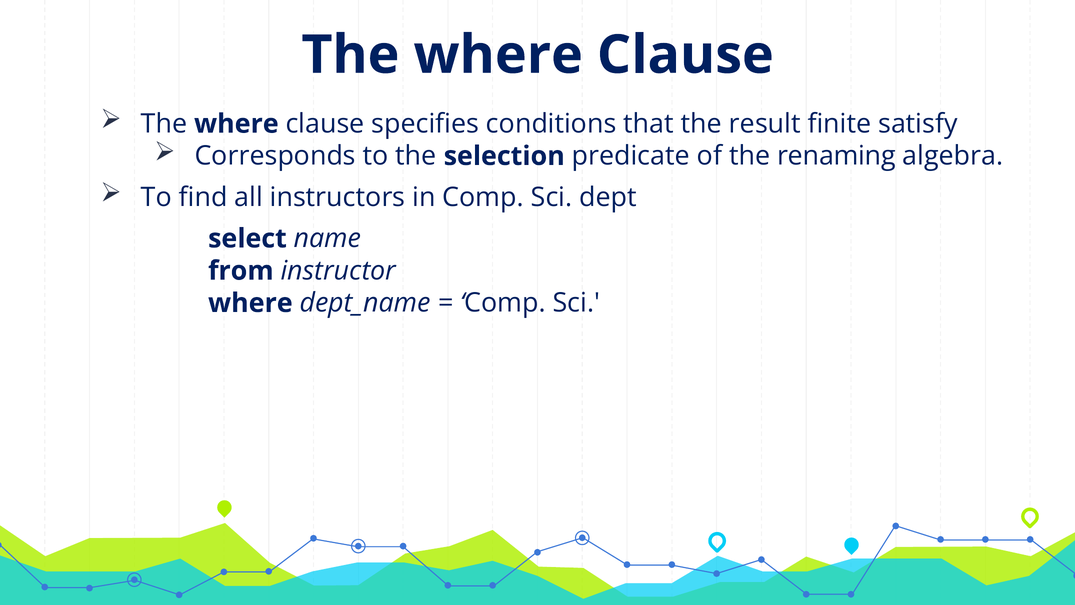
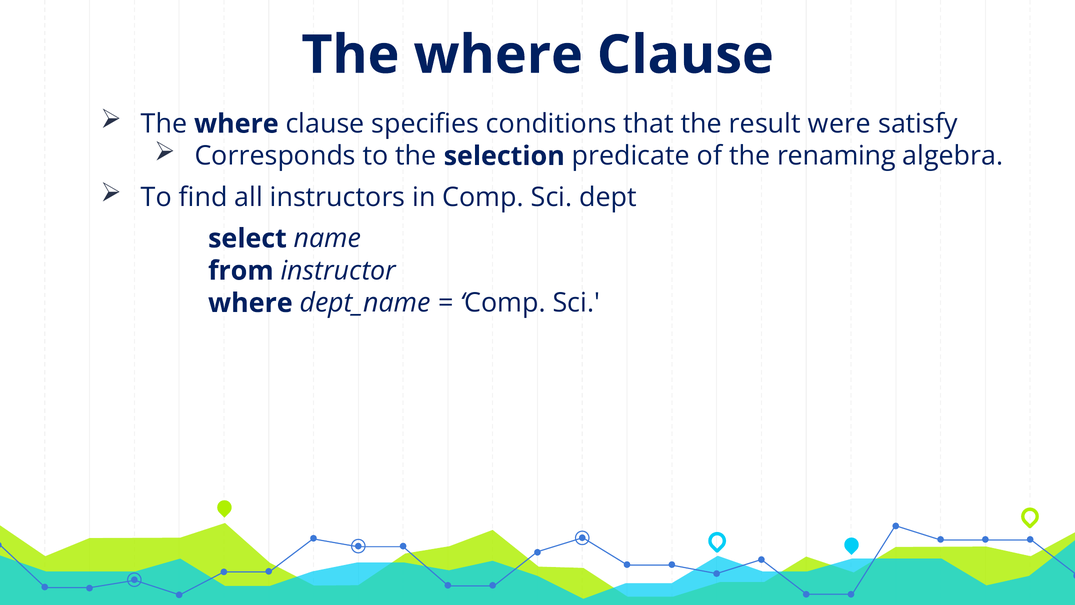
finite: finite -> were (839, 124)
